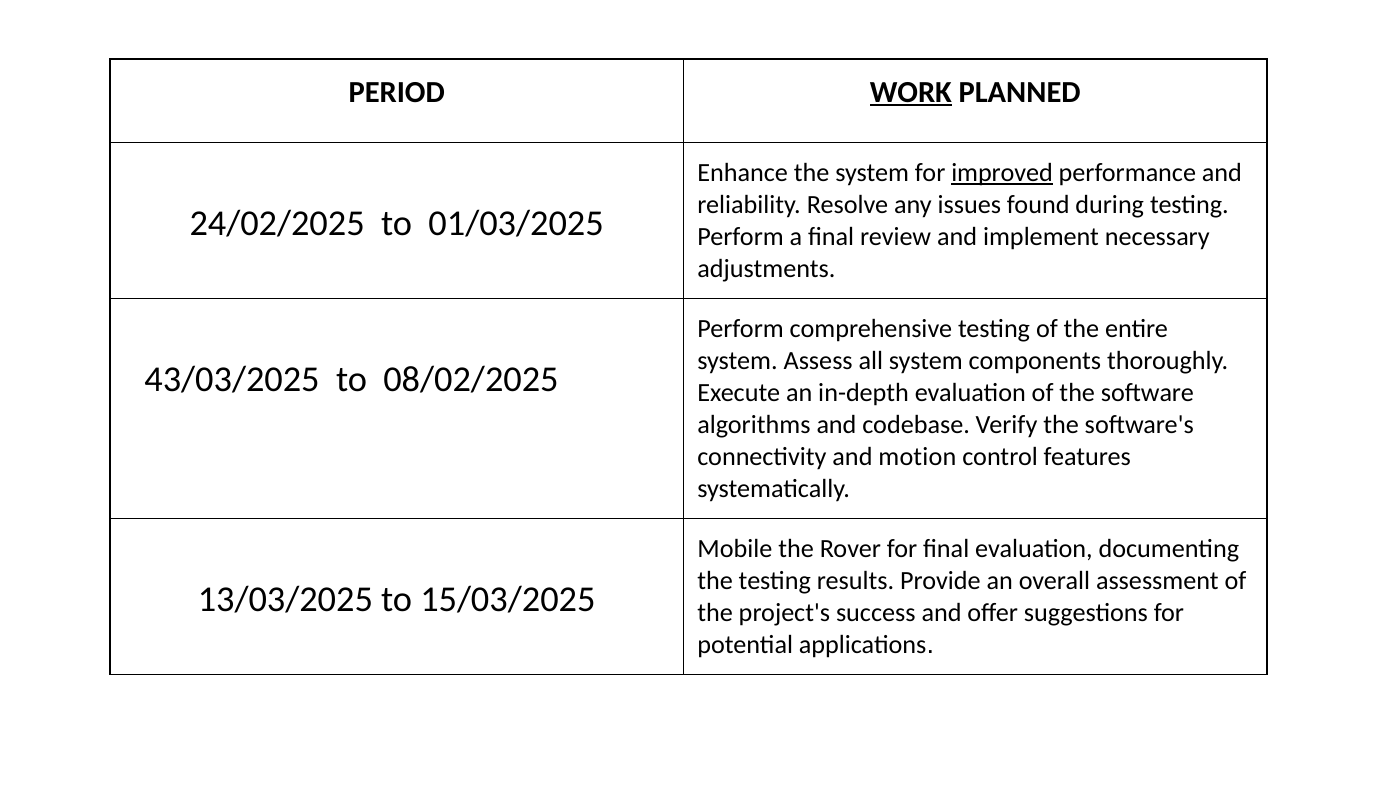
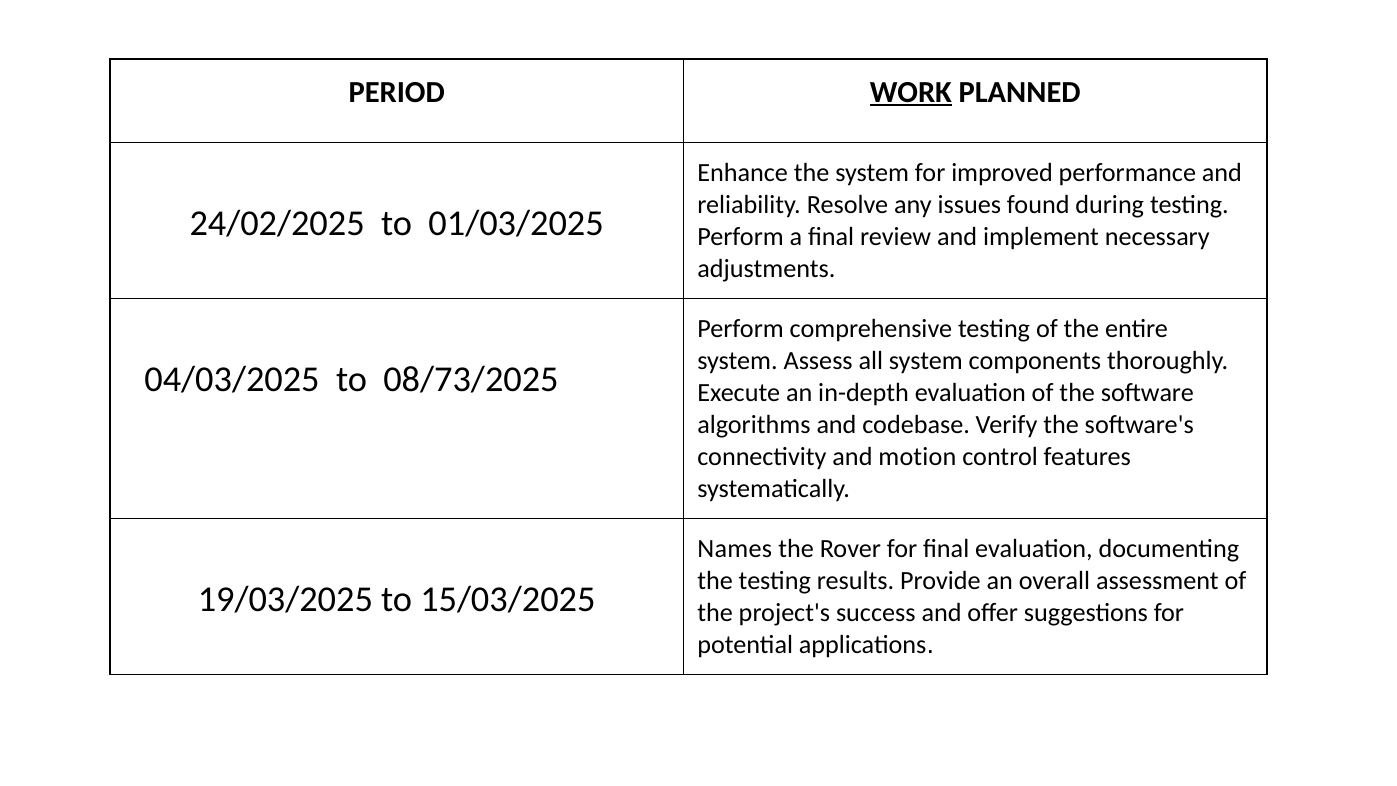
improved underline: present -> none (1002, 173)
43/03/2025: 43/03/2025 -> 04/03/2025 (232, 379)
08/02/2025: 08/02/2025 -> 08/73/2025 (471, 379)
Mobile: Mobile -> Names (735, 548)
13/03/2025: 13/03/2025 -> 19/03/2025 (285, 599)
